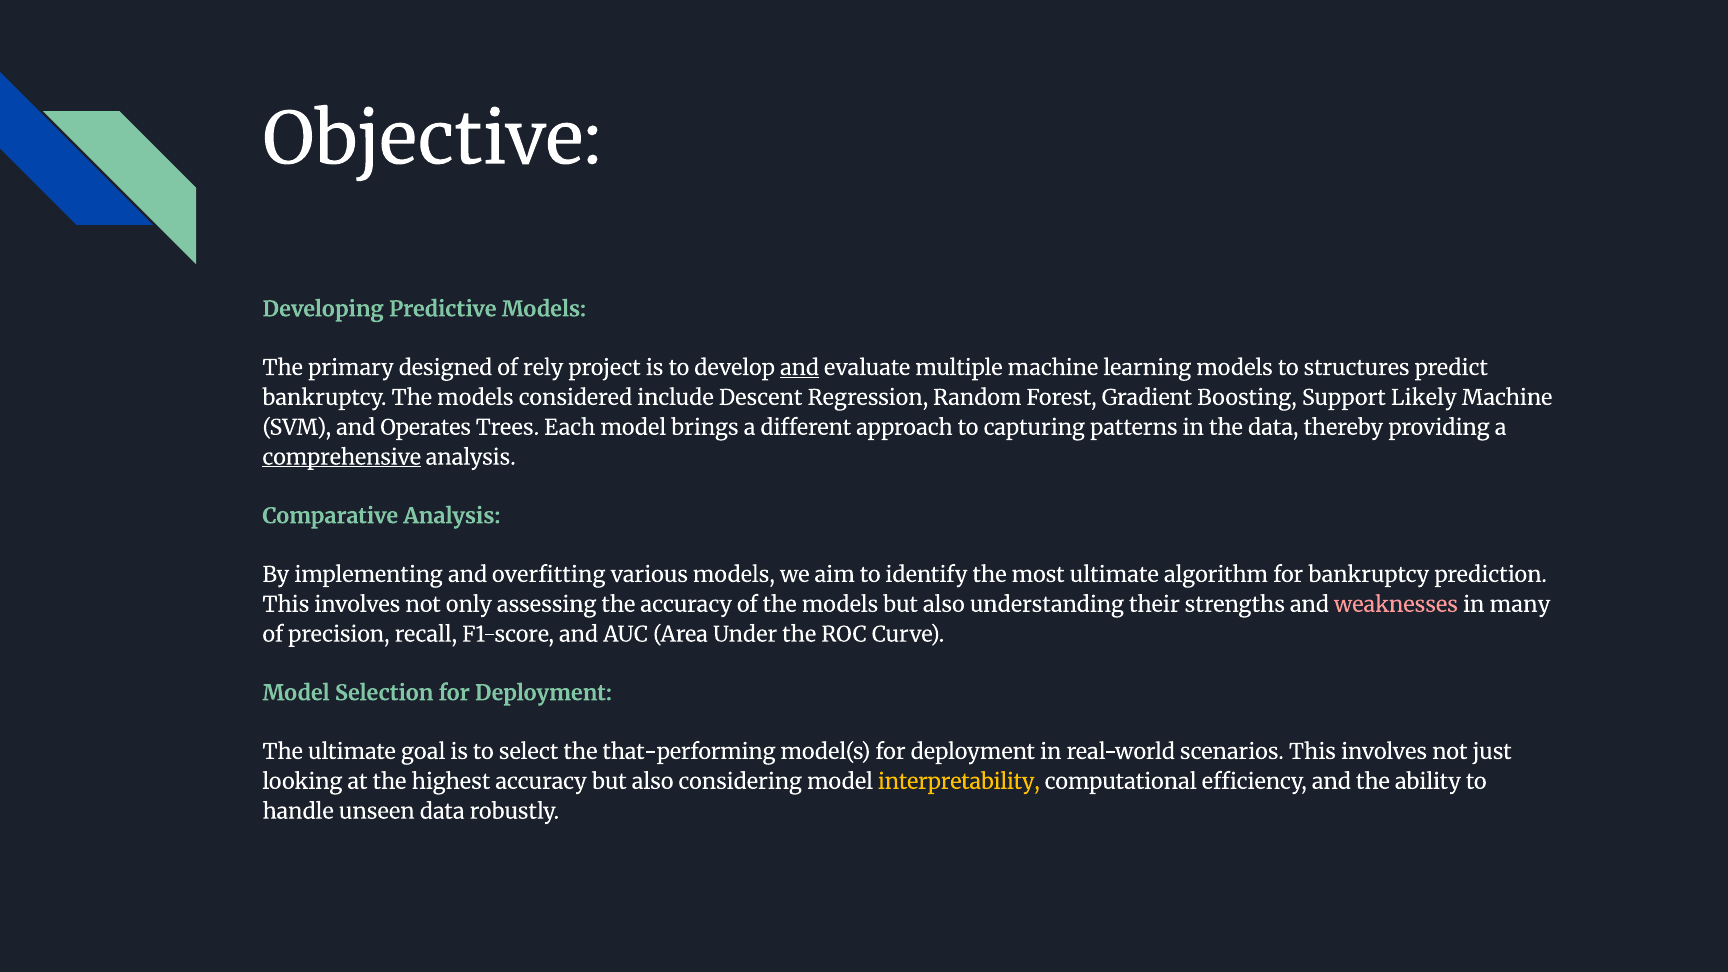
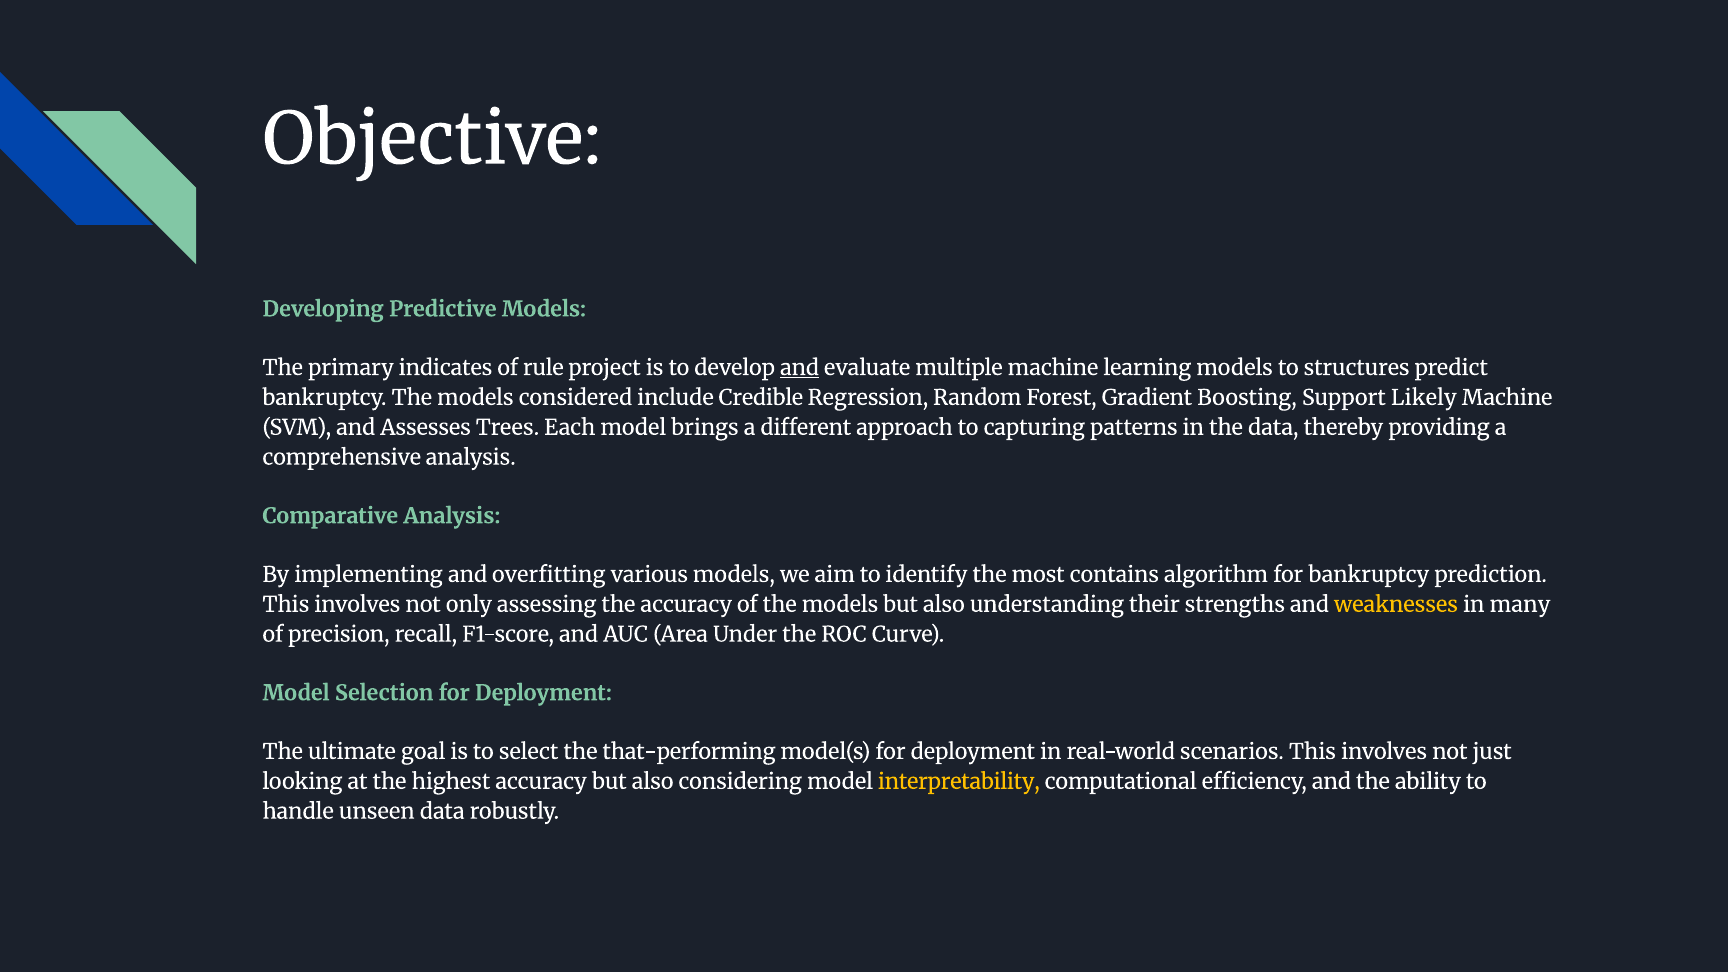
designed: designed -> indicates (446, 368)
rely: rely -> rule (543, 368)
Descent: Descent -> Credible (761, 398)
Operates: Operates -> Assesses (426, 428)
comprehensive underline: present -> none (342, 458)
most ultimate: ultimate -> contains (1114, 575)
weaknesses colour: pink -> yellow (1396, 605)
